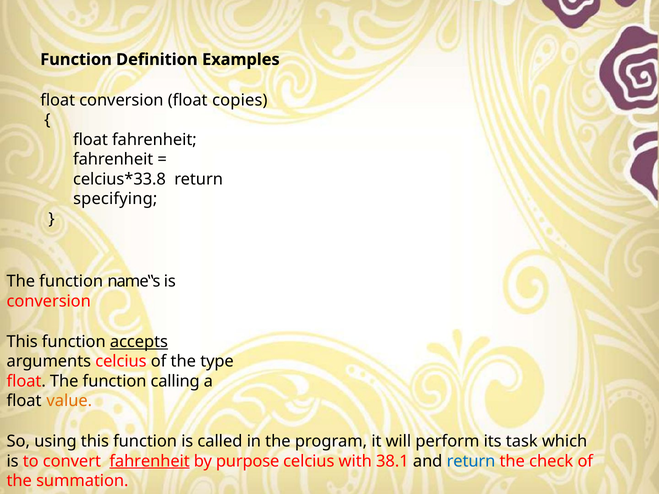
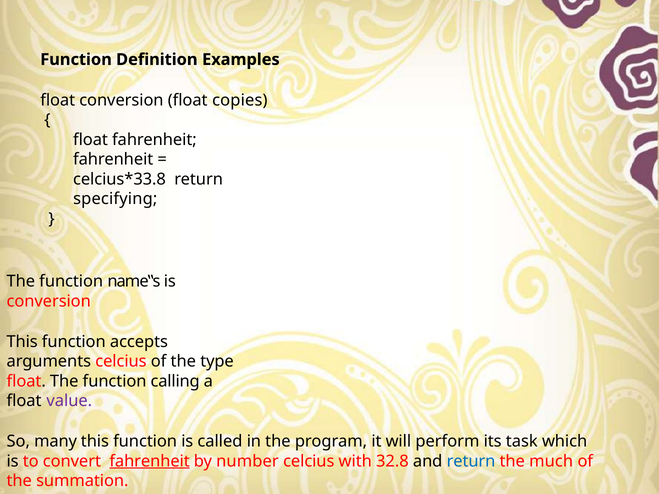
accepts underline: present -> none (139, 342)
value colour: orange -> purple (69, 401)
using: using -> many (56, 442)
purpose: purpose -> number (247, 461)
38.1: 38.1 -> 32.8 (392, 461)
check: check -> much (551, 461)
